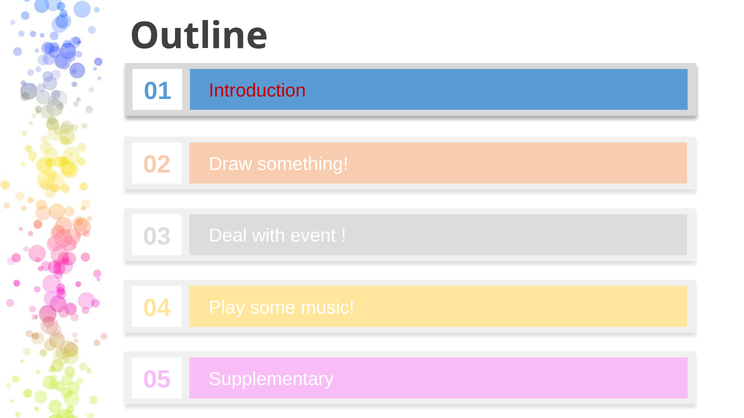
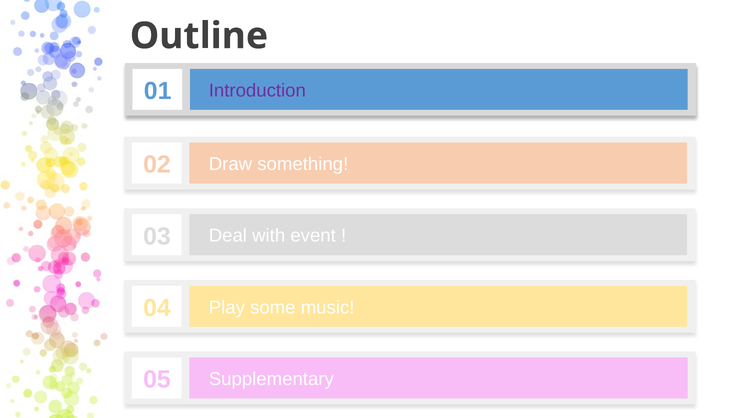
Introduction colour: red -> purple (257, 91)
